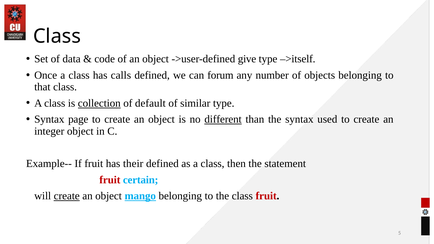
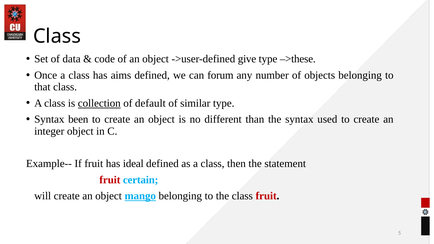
–>itself: –>itself -> –>these (298, 59)
calls: calls -> aims (121, 75)
page: page -> been (78, 119)
different underline: present -> none (223, 119)
their: their -> ideal (133, 164)
create underline: present -> none (67, 196)
